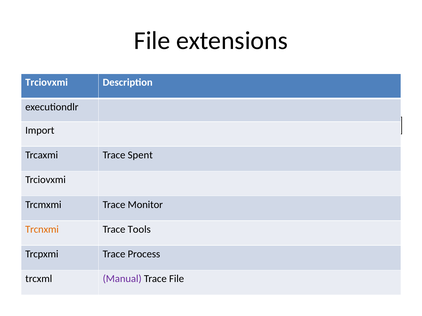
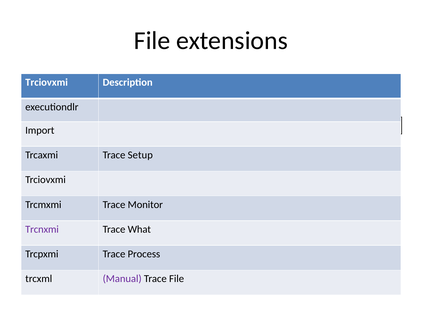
Spent: Spent -> Setup (140, 155)
Trcnxmi colour: orange -> purple (42, 230)
Tools: Tools -> What (139, 230)
